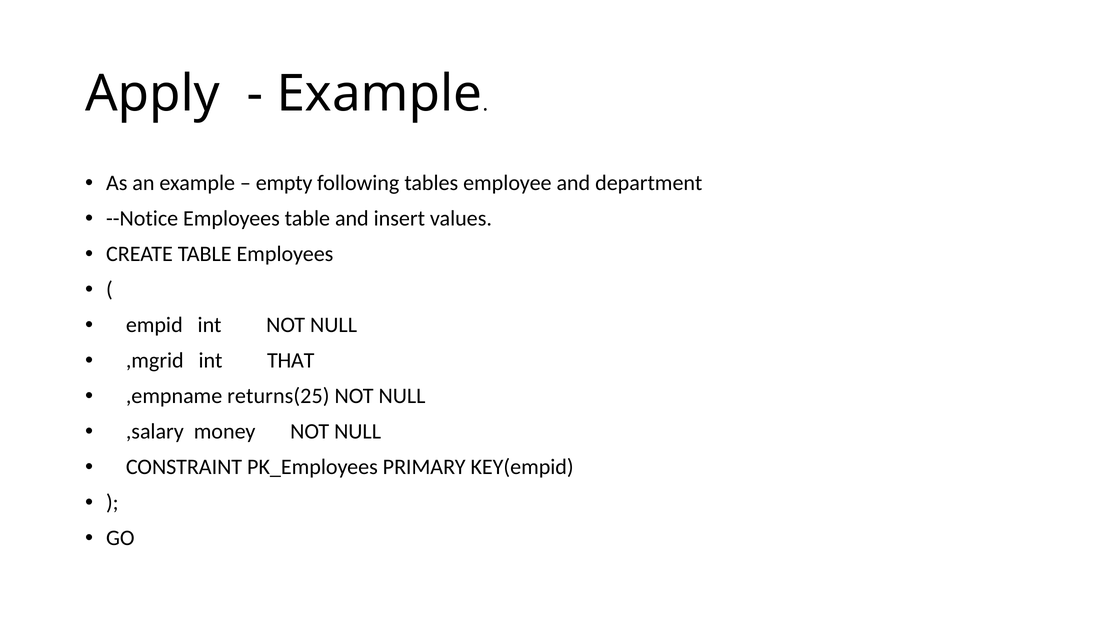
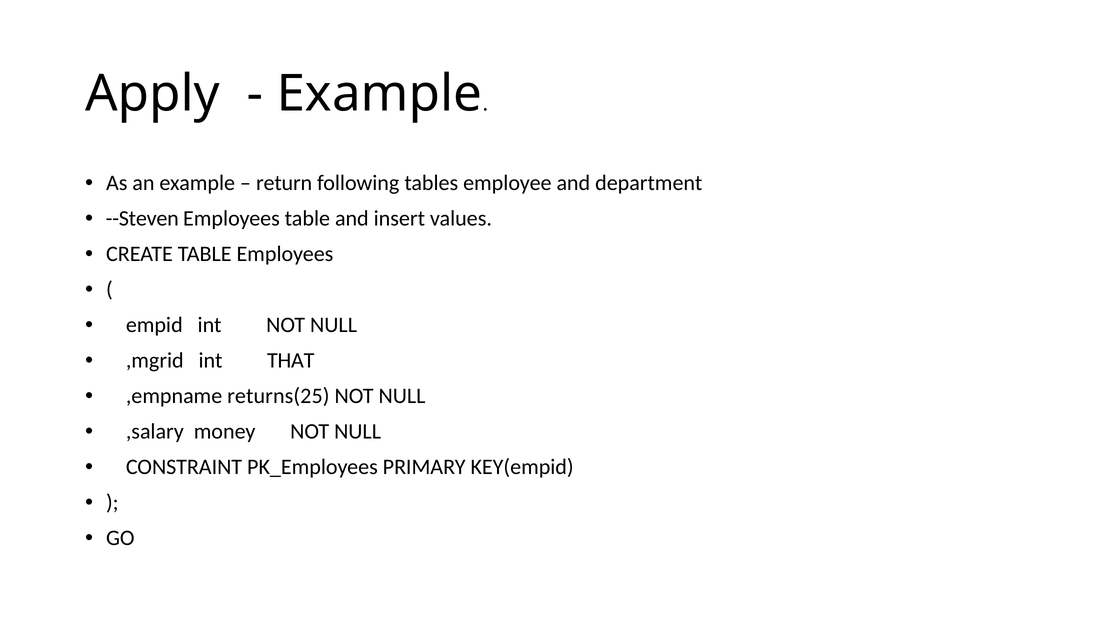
empty: empty -> return (284, 183)
--Notice: --Notice -> --Steven (142, 219)
